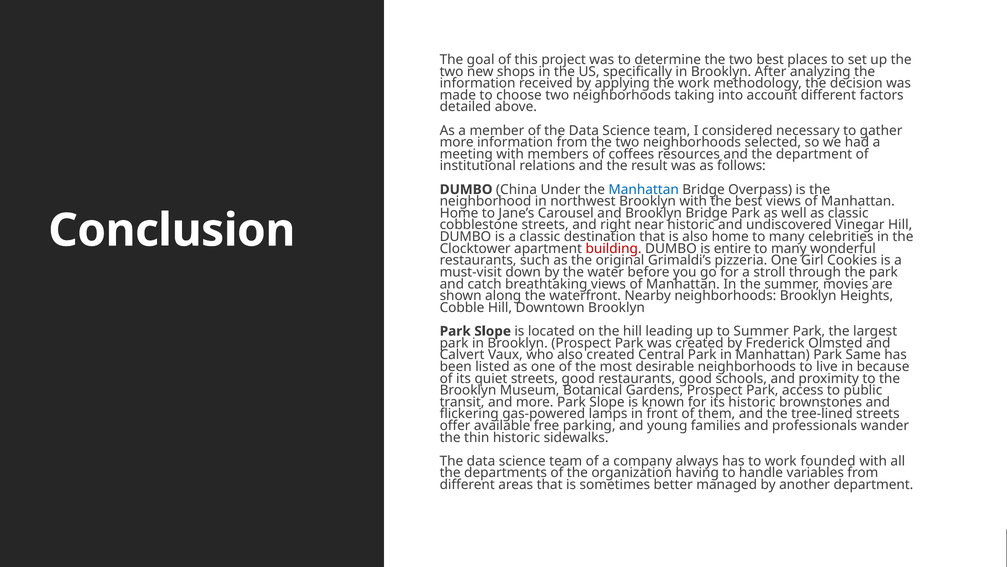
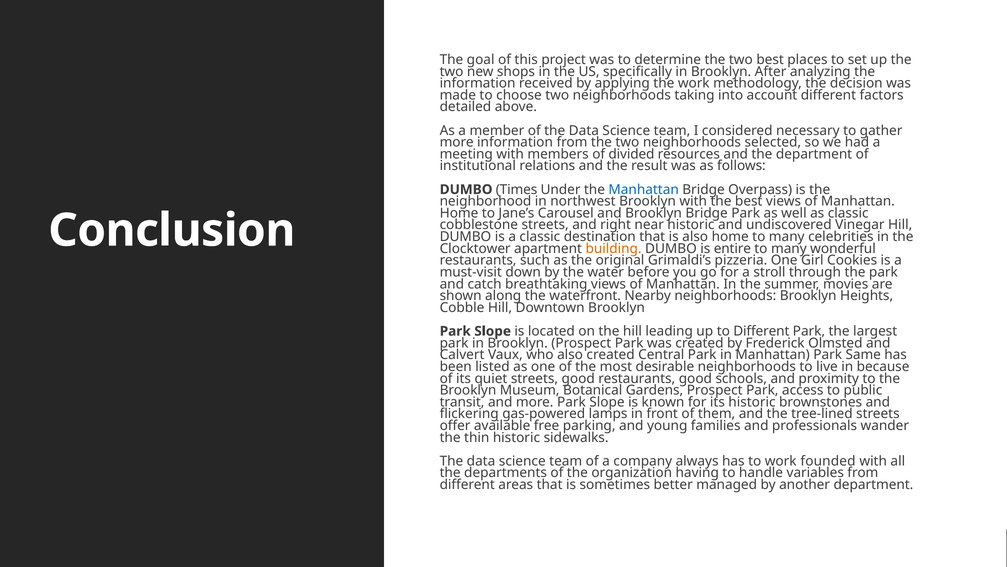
coffees: coffees -> divided (631, 154)
China: China -> Times (517, 189)
building colour: red -> orange (614, 248)
to Summer: Summer -> Different (761, 331)
